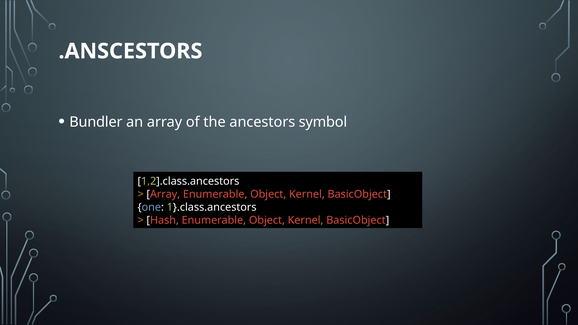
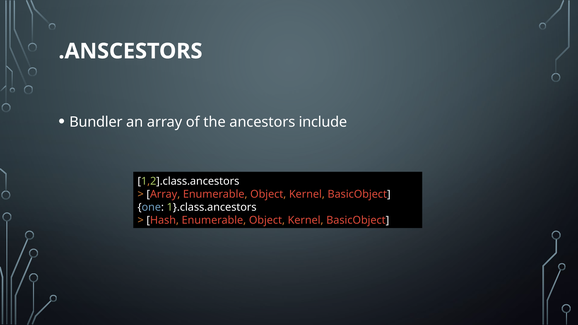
symbol: symbol -> include (323, 122)
